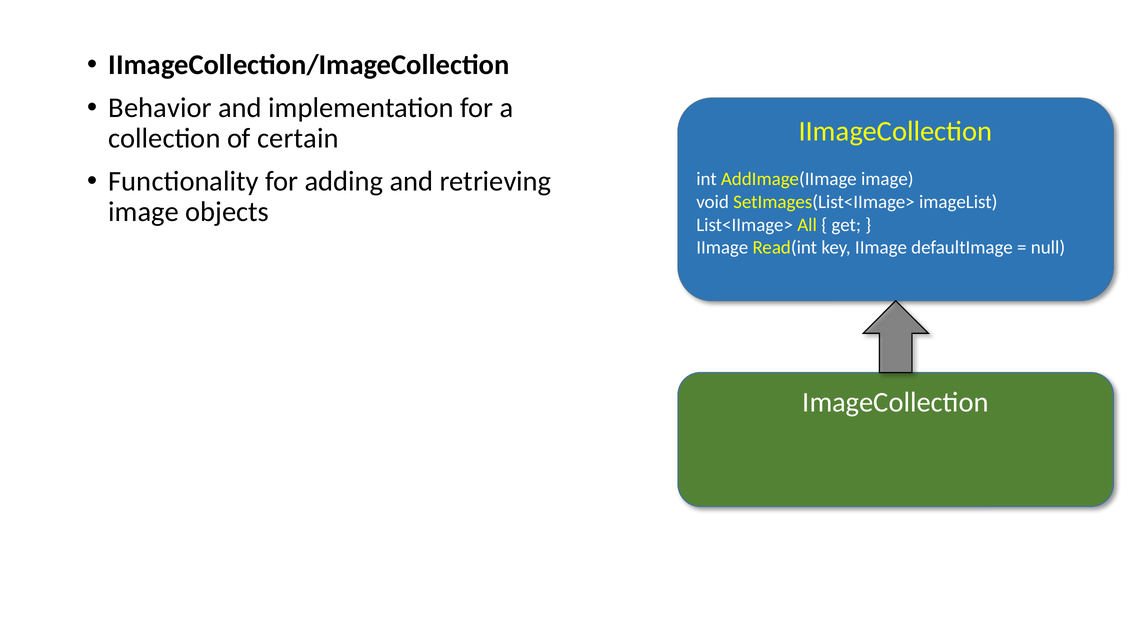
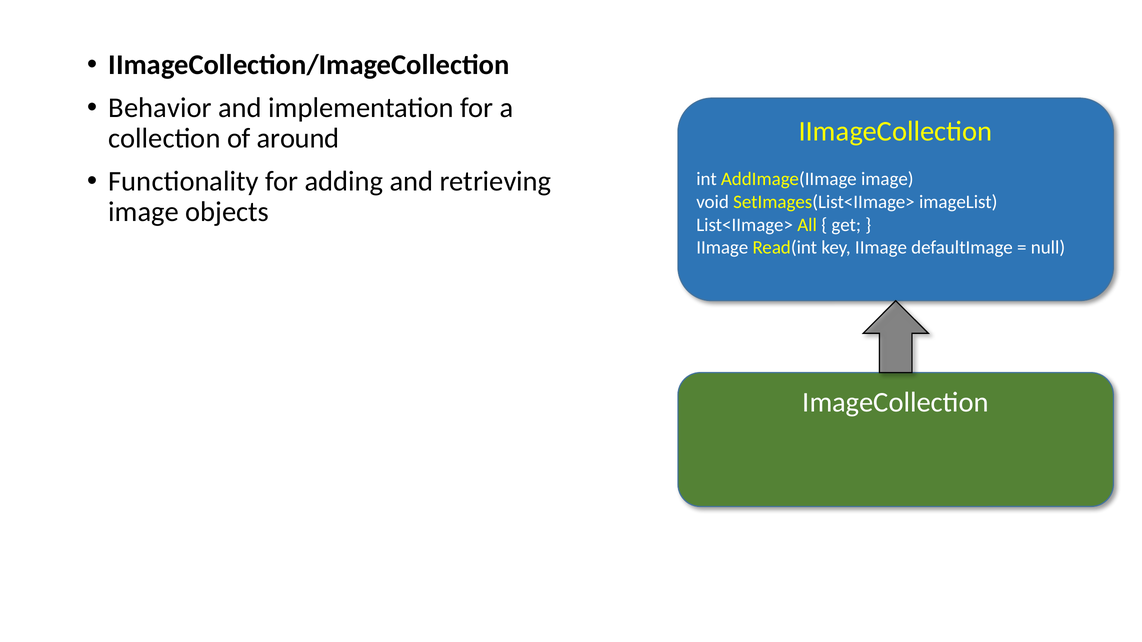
certain: certain -> around (298, 139)
